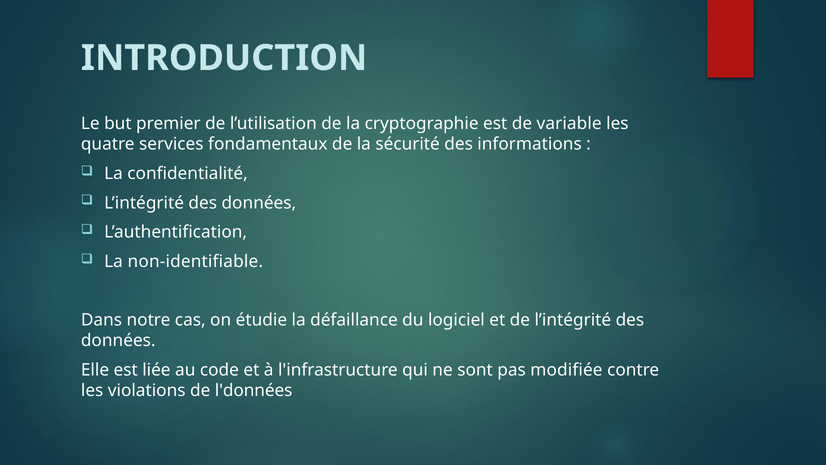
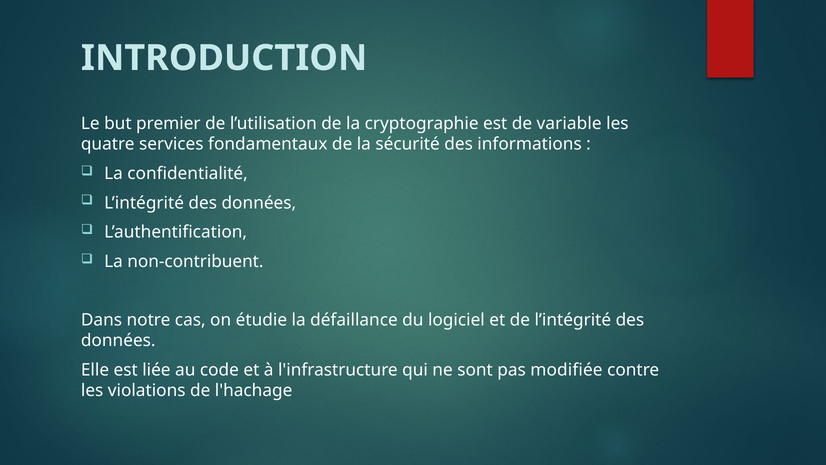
non-identifiable: non-identifiable -> non-contribuent (195, 261)
l'données: l'données -> l'hachage (254, 390)
